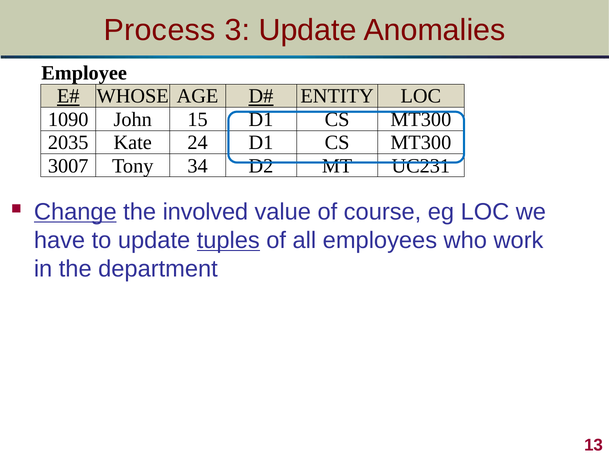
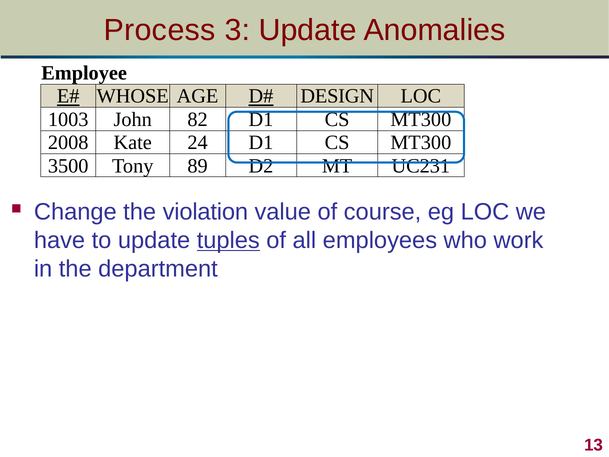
ENTITY: ENTITY -> DESIGN (337, 96)
1090: 1090 -> 1003 (68, 119)
15: 15 -> 82 (198, 119)
2035: 2035 -> 2008 (68, 143)
3007: 3007 -> 3500 (68, 166)
34: 34 -> 89 (198, 166)
Change underline: present -> none (75, 212)
involved: involved -> violation (205, 212)
